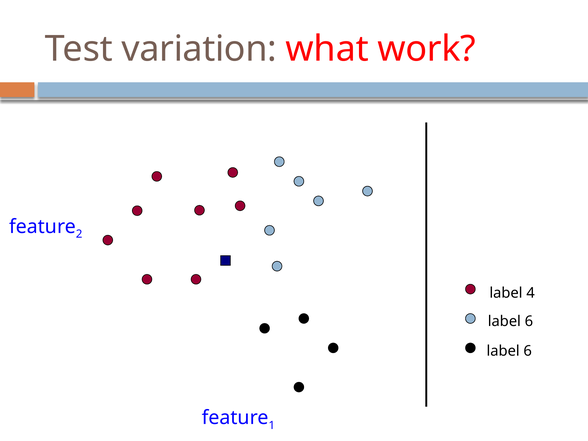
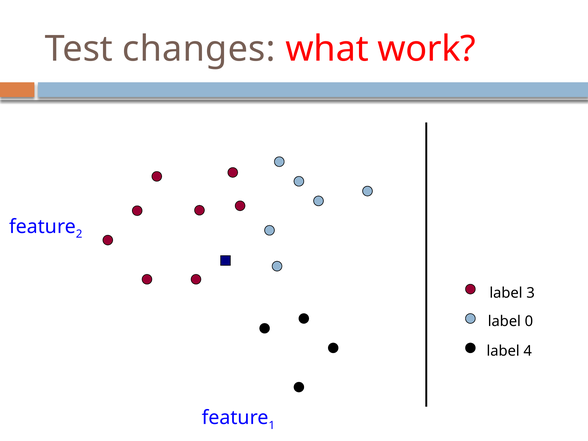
variation: variation -> changes (199, 49)
4: 4 -> 3 (531, 293)
6: 6 -> 0 (529, 321)
6: 6 -> 4 (528, 351)
